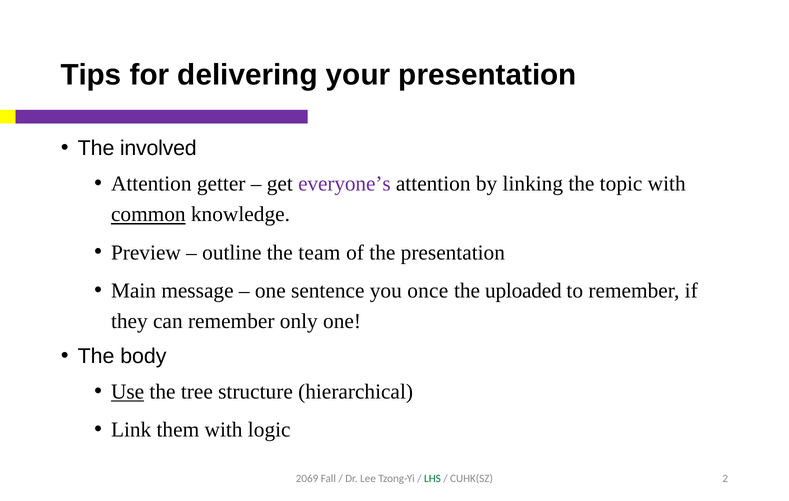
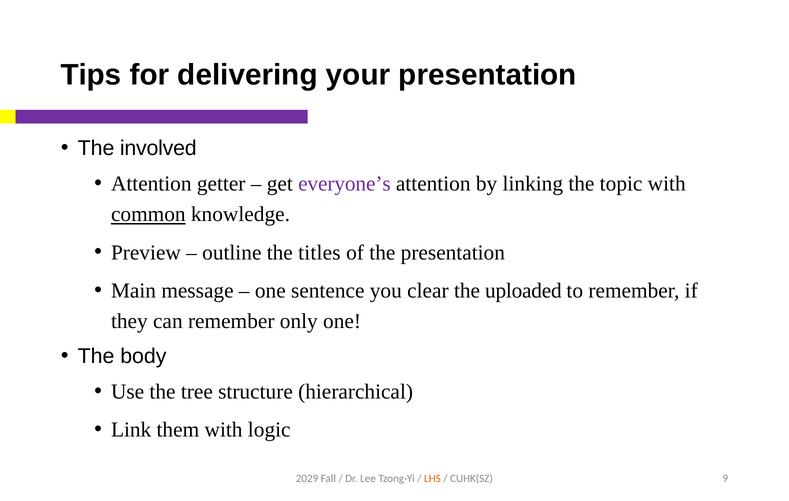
team: team -> titles (319, 253)
once: once -> clear (428, 291)
Use underline: present -> none (128, 392)
2069: 2069 -> 2029 (307, 478)
LHS colour: green -> orange (432, 478)
2: 2 -> 9 (725, 478)
